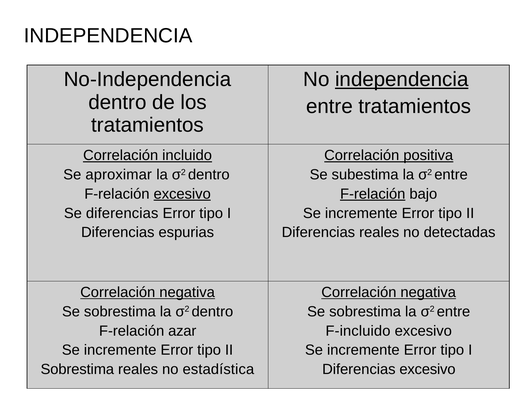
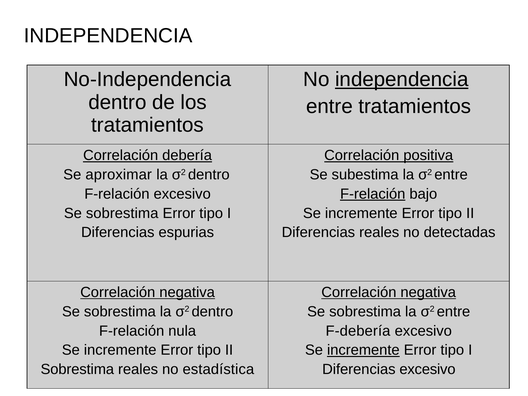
incluido: incluido -> debería (187, 155)
excesivo underline: present -> none (182, 194)
diferencias: diferencias -> sobrestima (122, 213)
azar: azar -> nula (182, 331)
F-incluido: F-incluido -> F-debería (358, 331)
incremente underline: none -> present (363, 350)
